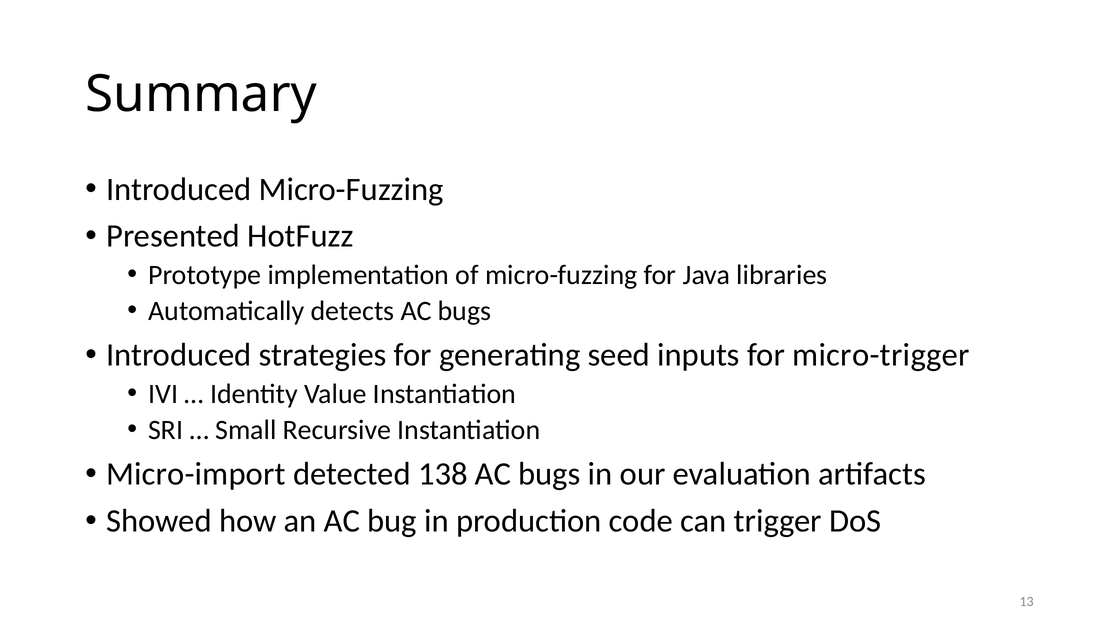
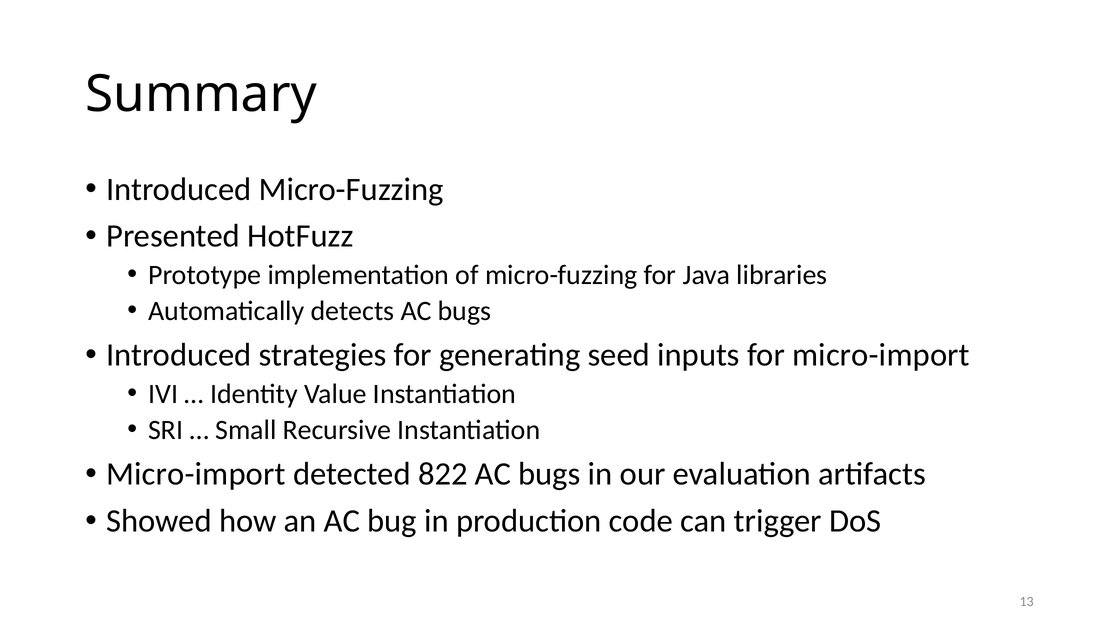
for micro-trigger: micro-trigger -> micro-import (881, 355)
138: 138 -> 822 (443, 474)
